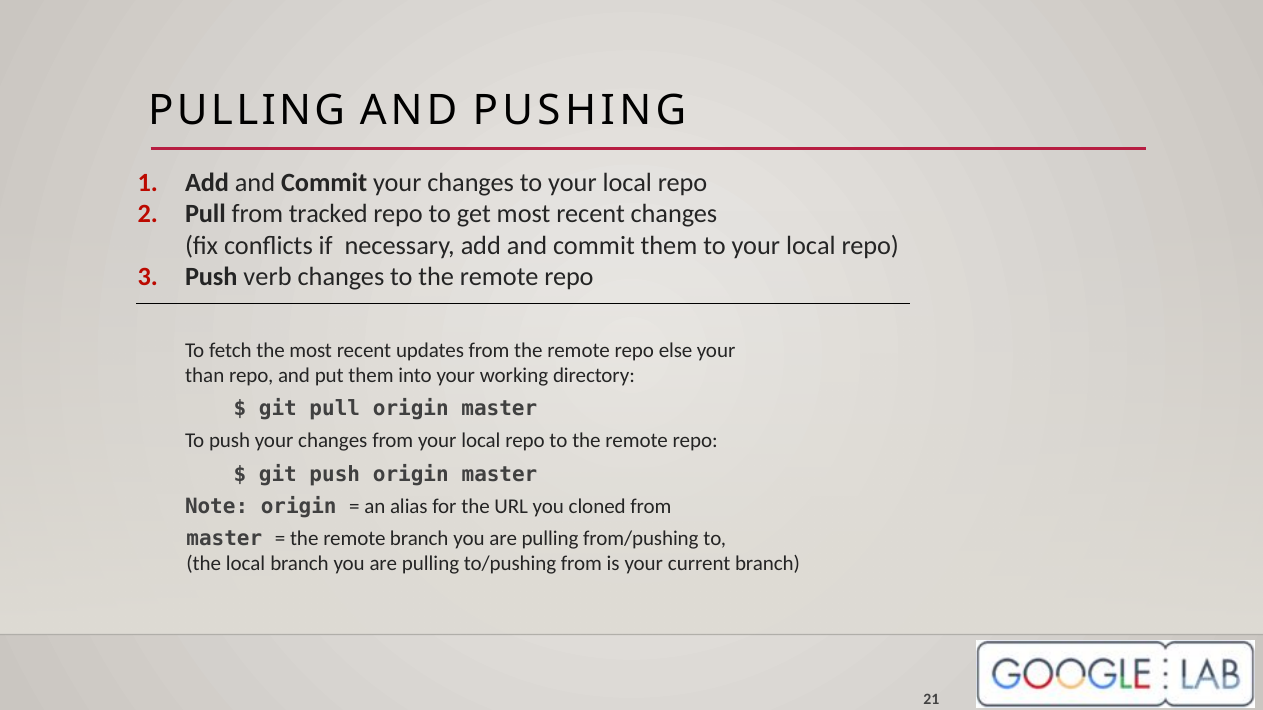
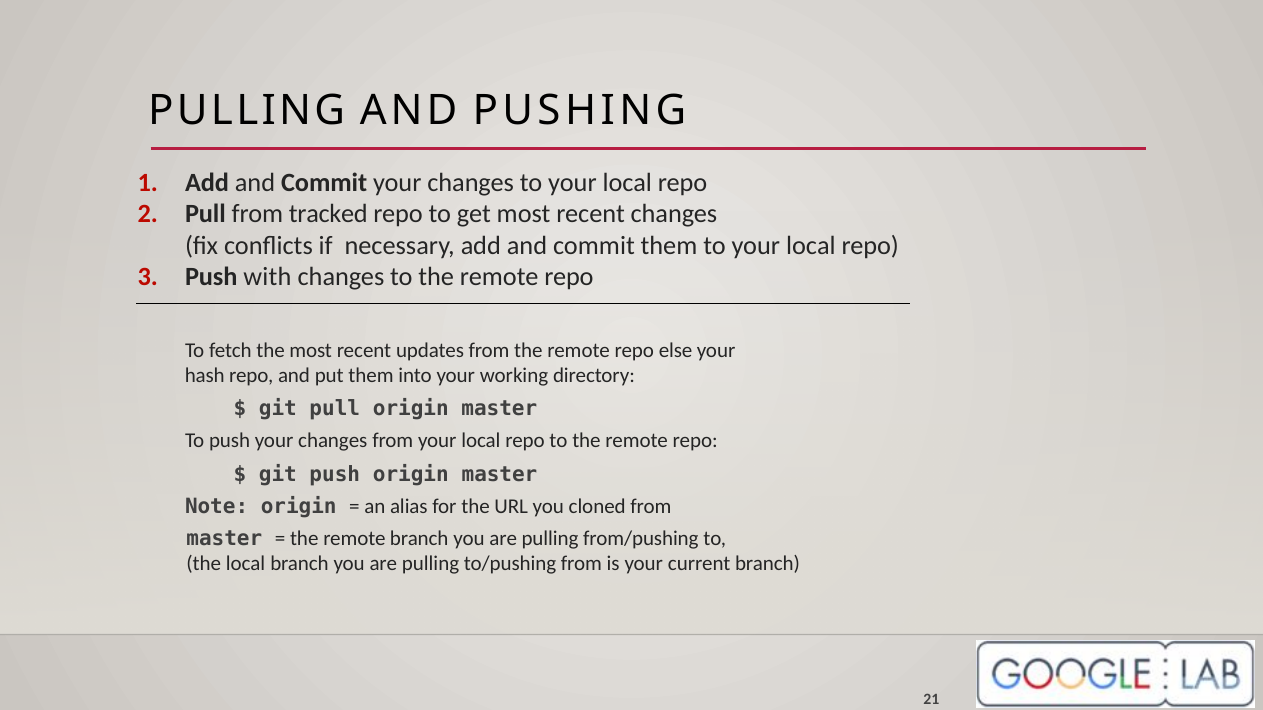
verb: verb -> with (267, 277)
than: than -> hash (205, 376)
